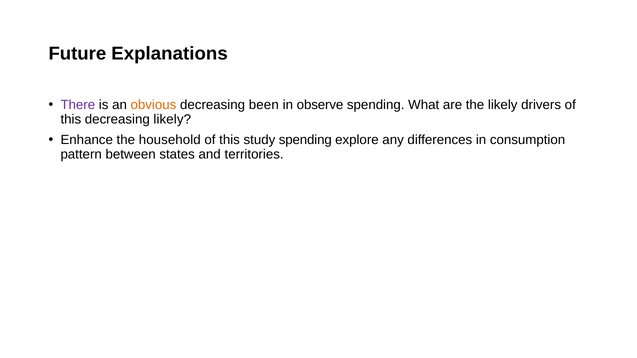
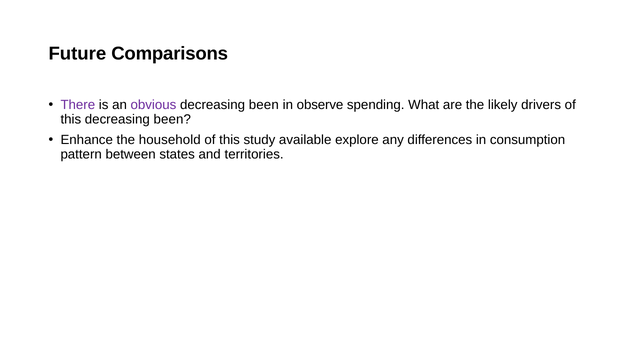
Explanations: Explanations -> Comparisons (170, 54)
obvious colour: orange -> purple (153, 105)
this decreasing likely: likely -> been (172, 119)
study spending: spending -> available (305, 140)
